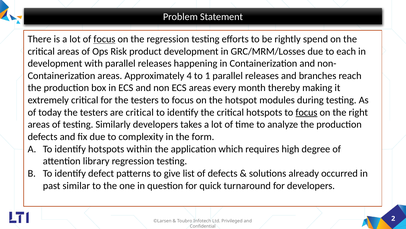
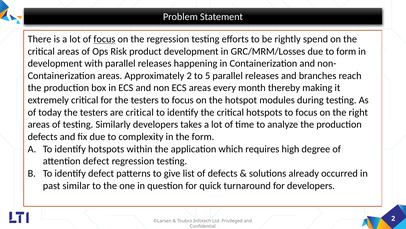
to each: each -> form (346, 51)
Approximately 4: 4 -> 2 (189, 76)
1: 1 -> 5 (208, 76)
focus underline: present -> none (306, 112)
attention library: library -> defect (96, 161)
